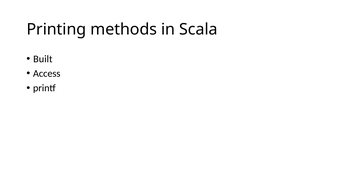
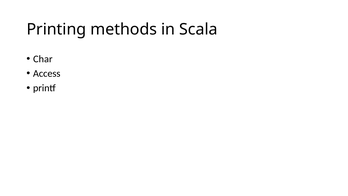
Built: Built -> Char (43, 59)
